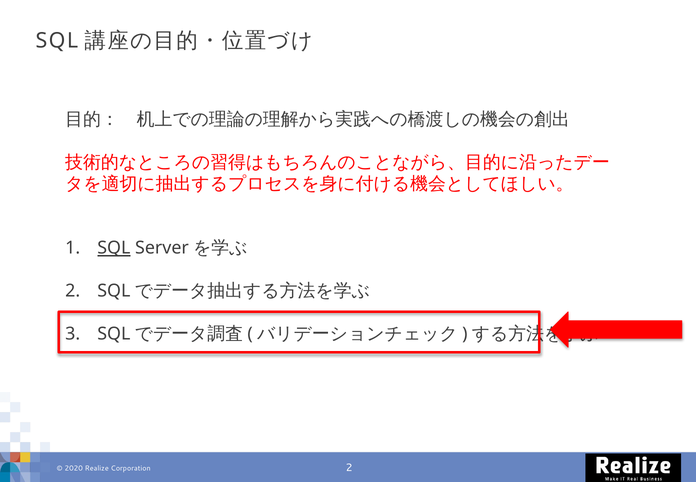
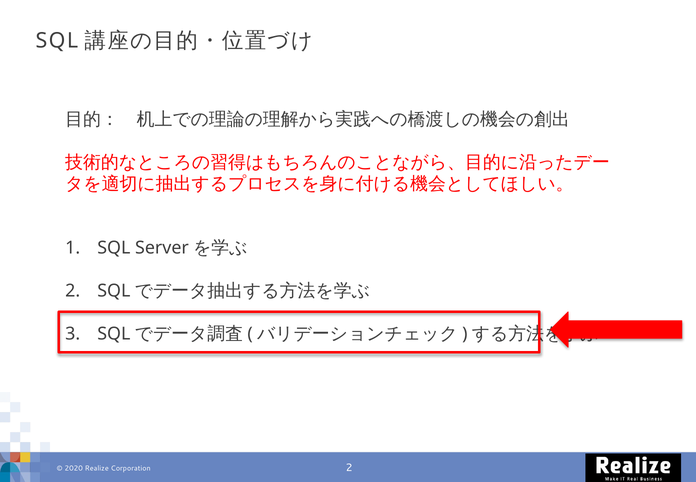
SQL underline: present -> none (114, 248)
